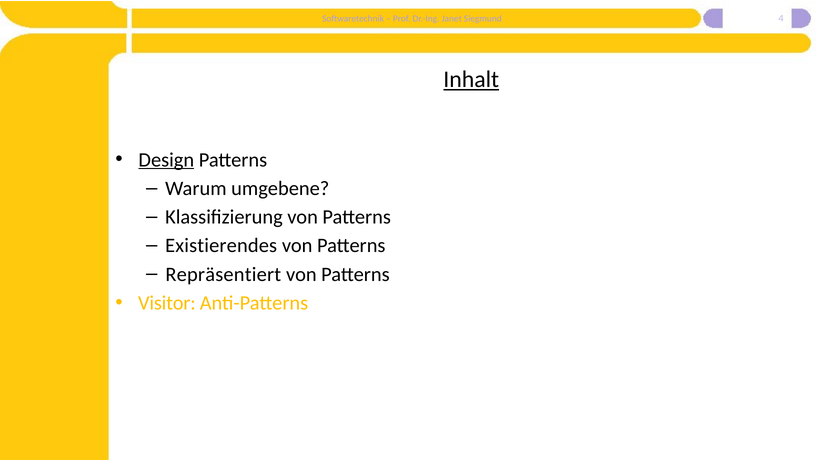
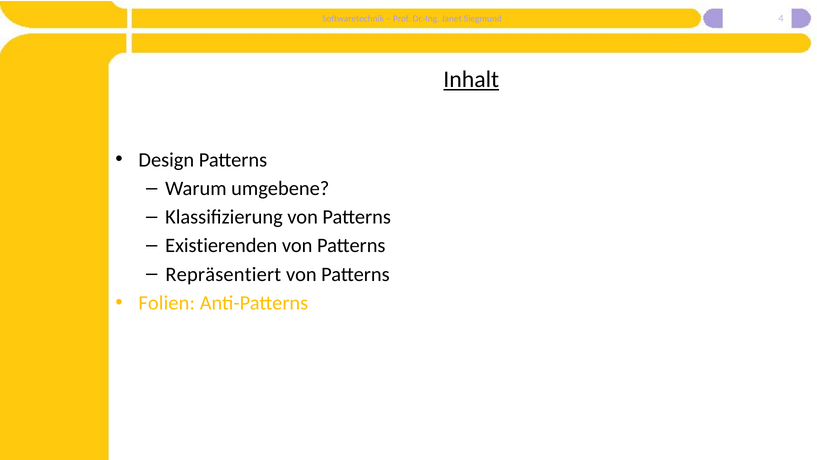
Design underline: present -> none (166, 160)
Existierendes: Existierendes -> Existierenden (221, 245)
Visitor: Visitor -> Folien (167, 303)
